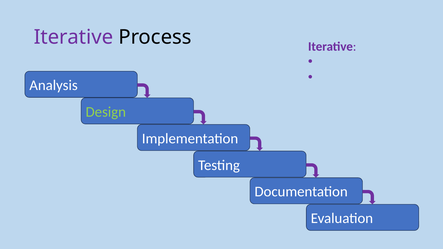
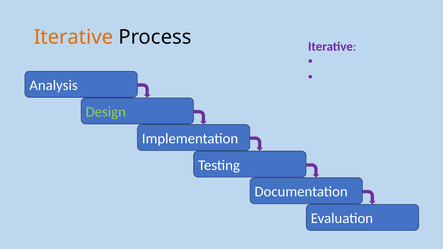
Iterative colour: purple -> orange (73, 37)
